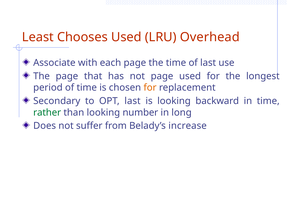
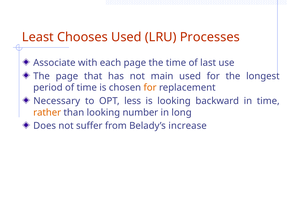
Overhead: Overhead -> Processes (210, 37)
not page: page -> main (162, 76)
Secondary: Secondary -> Necessary (57, 101)
OPT last: last -> less (133, 101)
rather colour: green -> orange (47, 113)
